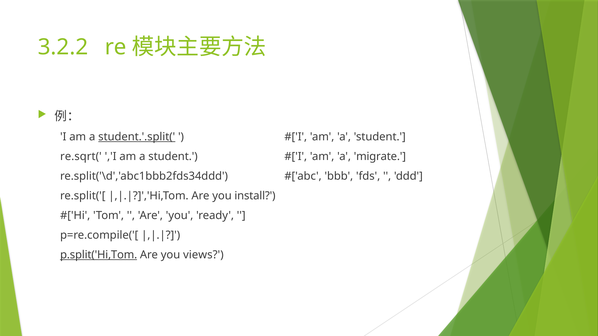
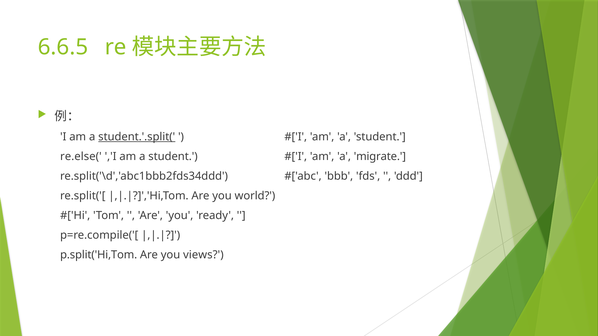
3.2.2: 3.2.2 -> 6.6.5 (63, 47)
re.sqrt(: re.sqrt( -> re.else( (81, 157)
install: install -> world (255, 196)
p.split('Hi,Tom underline: present -> none (99, 255)
